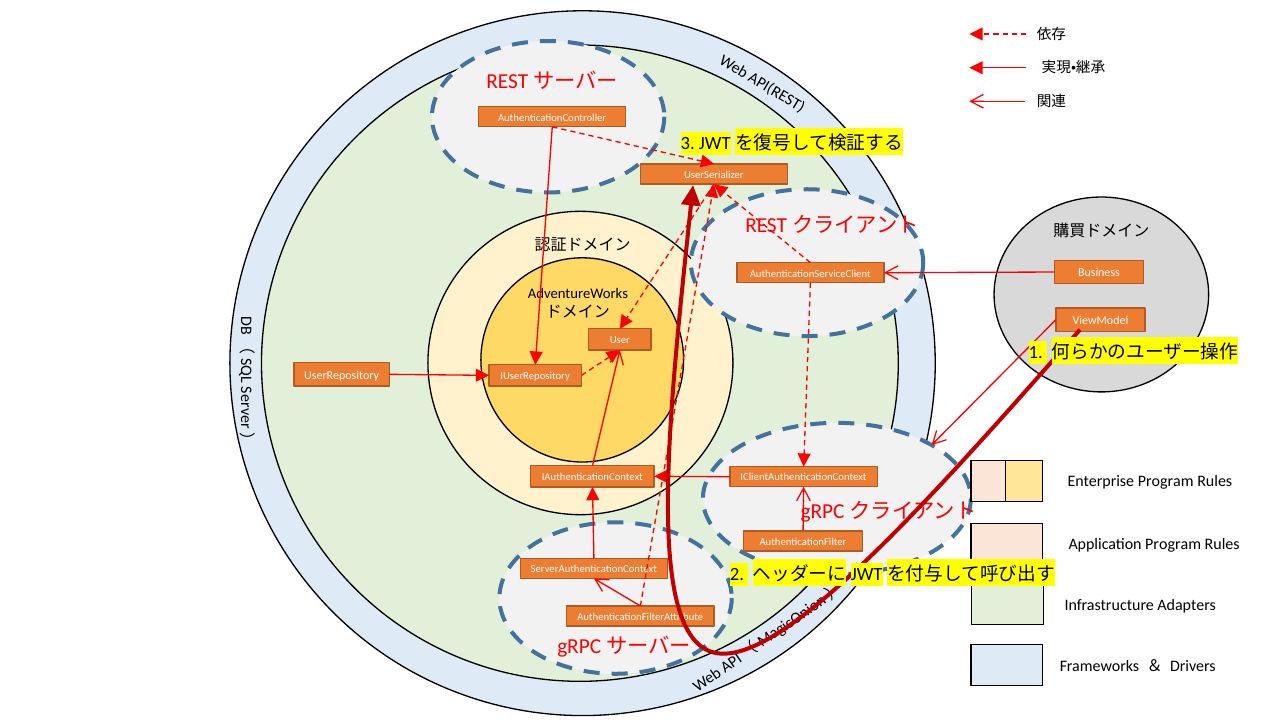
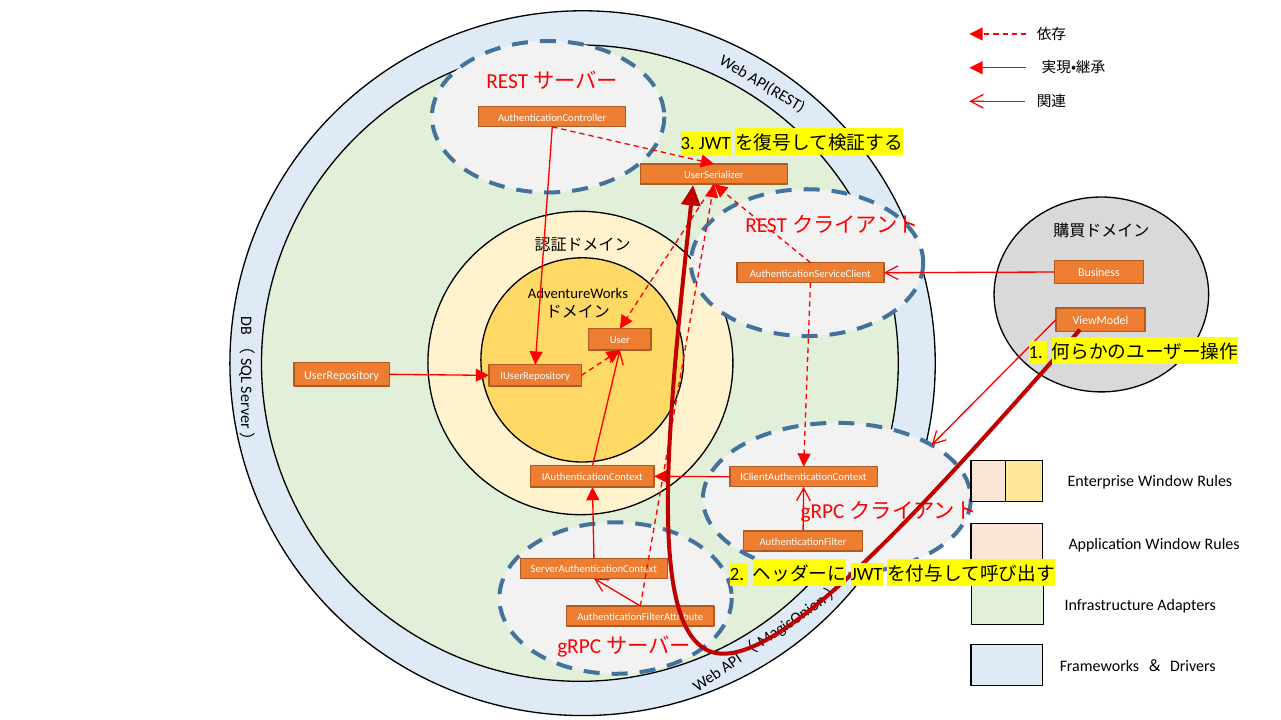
Program: Program -> Window (1166, 482)
Application Program: Program -> Window (1173, 545)
